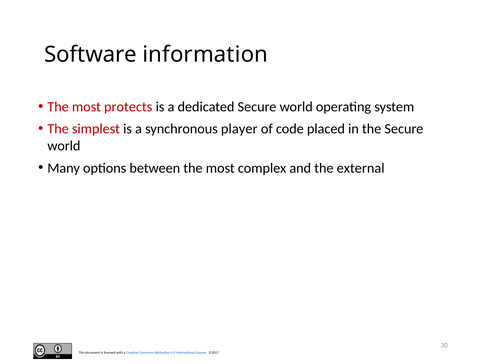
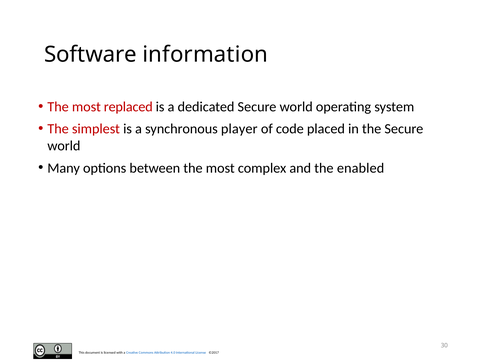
protects: protects -> replaced (128, 107)
external: external -> enabled (361, 168)
